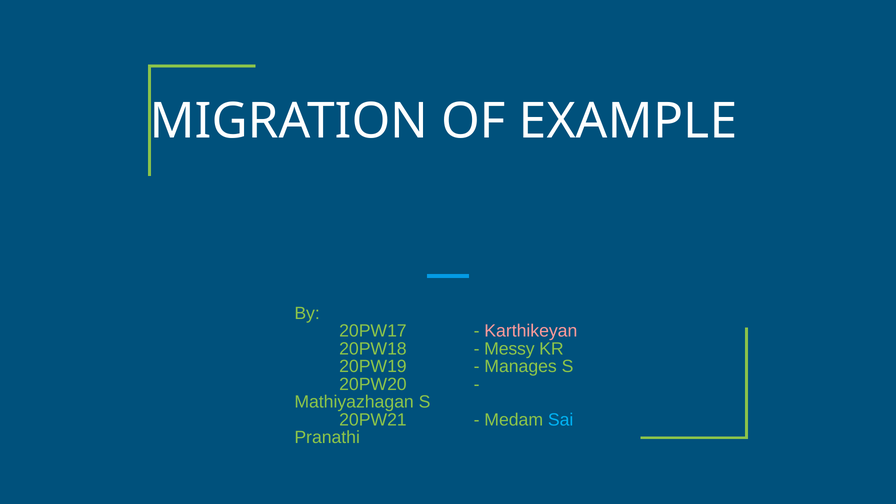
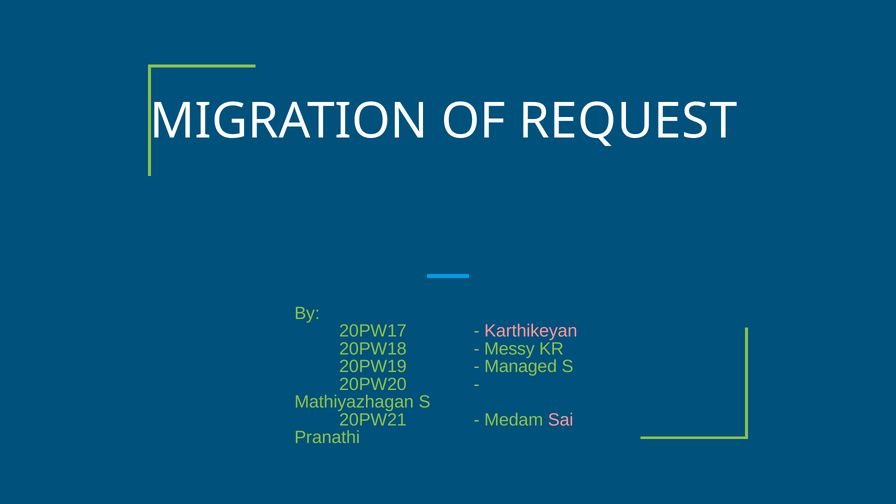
EXAMPLE: EXAMPLE -> REQUEST (628, 122)
Manages: Manages -> Managed (521, 367)
Sai colour: light blue -> pink (561, 420)
